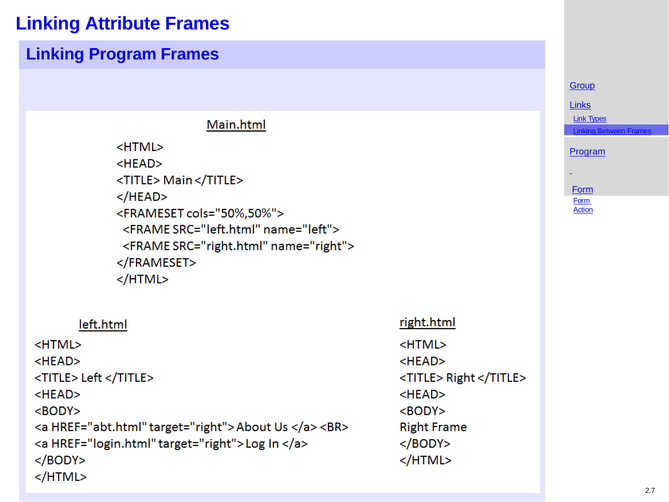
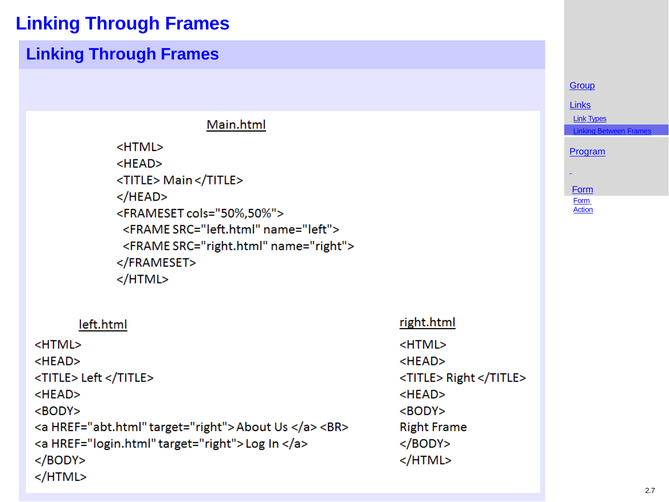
Attribute: Attribute -> Through (123, 24)
Program: Program -> Through (123, 54)
